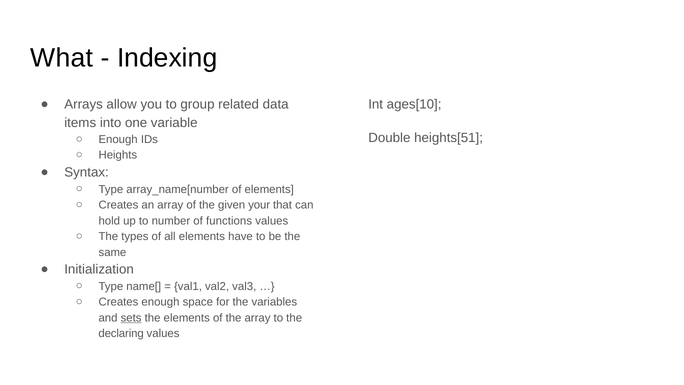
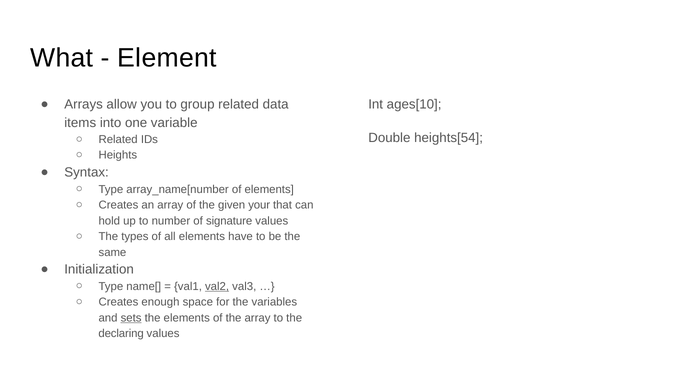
Indexing: Indexing -> Element (167, 58)
heights[51: heights[51 -> heights[54 (449, 138)
Enough: Enough -> Related (118, 139)
functions: functions -> signature (229, 221)
val2 underline: none -> present (217, 286)
